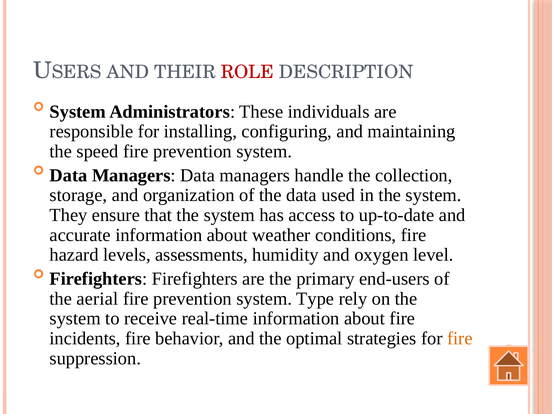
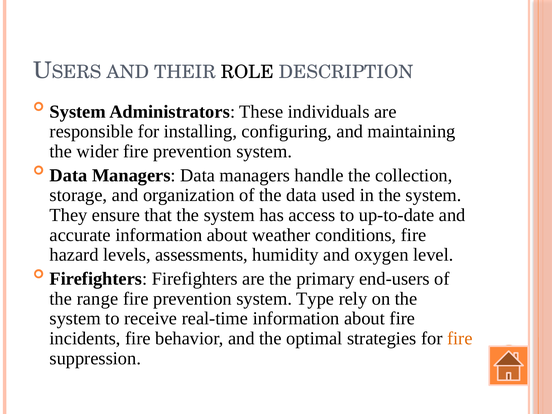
ROLE colour: red -> black (247, 72)
speed: speed -> wider (98, 151)
aerial: aerial -> range (97, 299)
